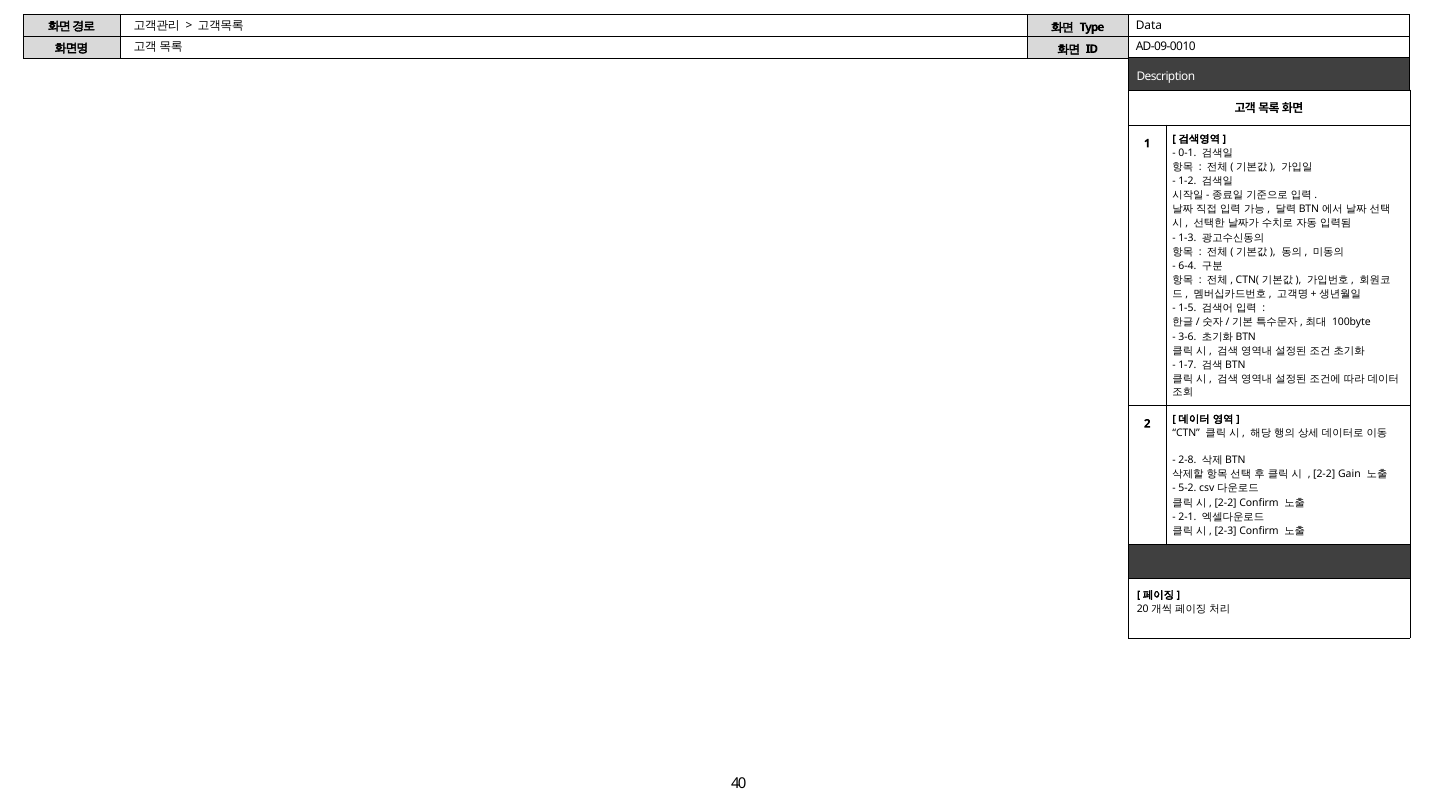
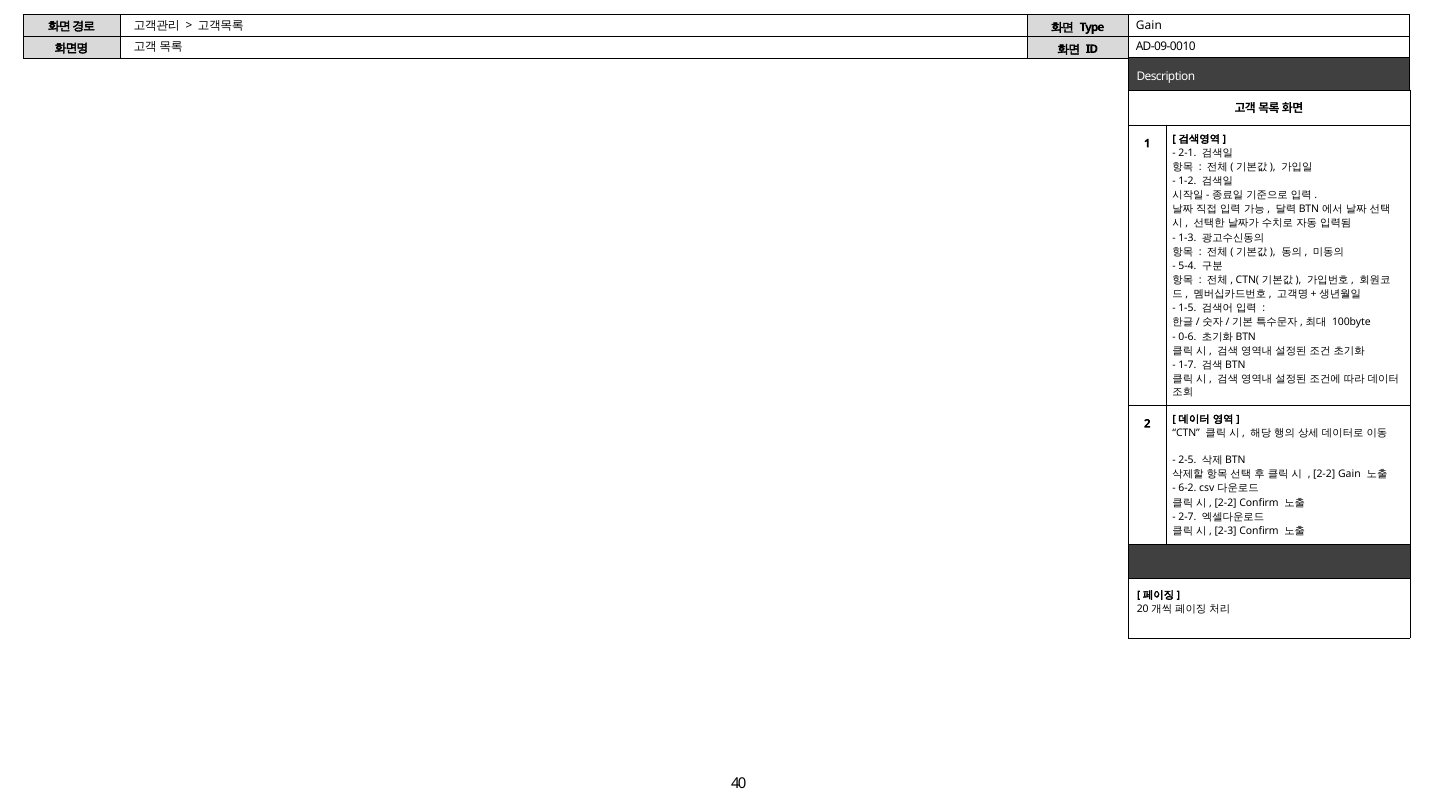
Data: Data -> Gain (1149, 26)
0-1: 0-1 -> 2-1 (1187, 153)
6-4: 6-4 -> 5-4 (1187, 266)
3-6: 3-6 -> 0-6 (1187, 336)
2-8: 2-8 -> 2-5 (1187, 460)
5-2: 5-2 -> 6-2 (1187, 488)
2-1: 2-1 -> 2-7 (1187, 516)
